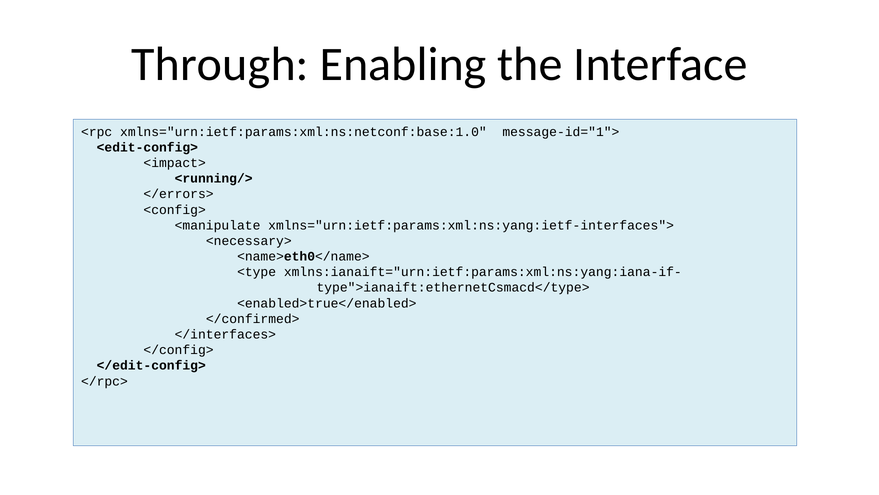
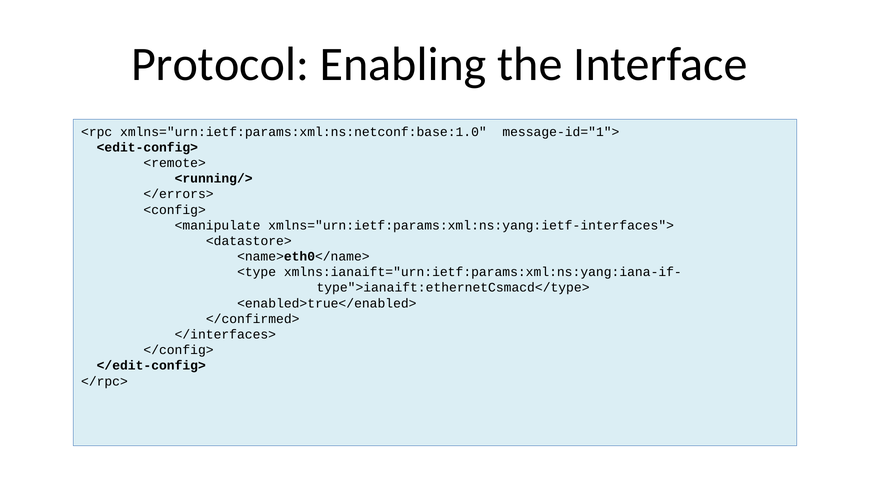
Through: Through -> Protocol (220, 64)
<impact>: <impact> -> <remote> (175, 163)
<necessary>: <necessary> -> <datastore> (249, 241)
